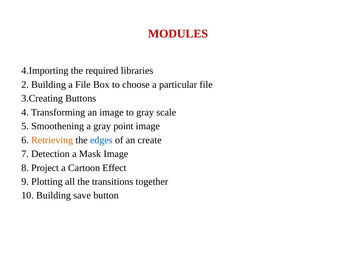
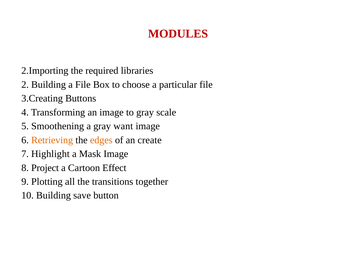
4.Importing: 4.Importing -> 2.Importing (45, 71)
point: point -> want (123, 126)
edges colour: blue -> orange (101, 140)
Detection: Detection -> Highlight (50, 154)
